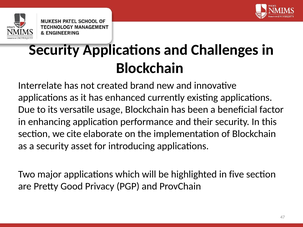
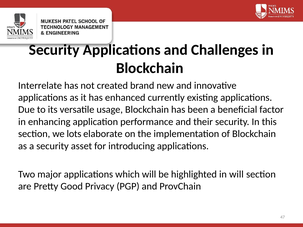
cite: cite -> lots (74, 134)
in five: five -> will (236, 174)
